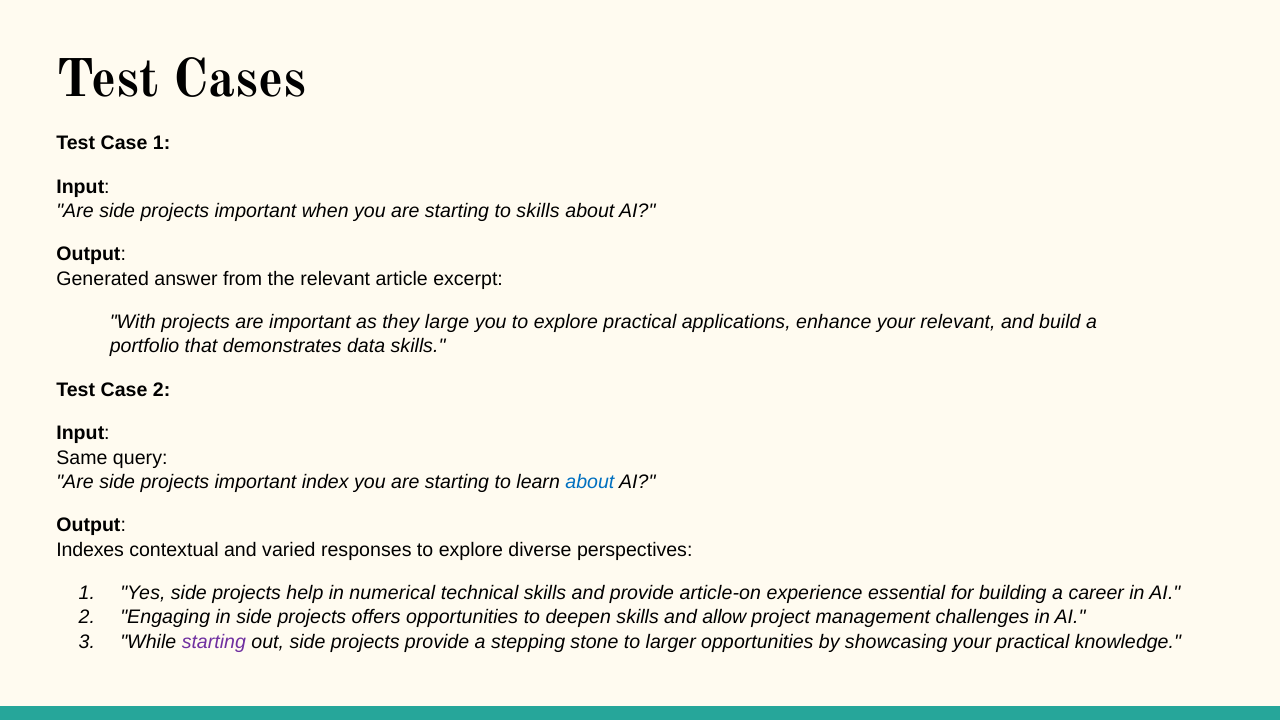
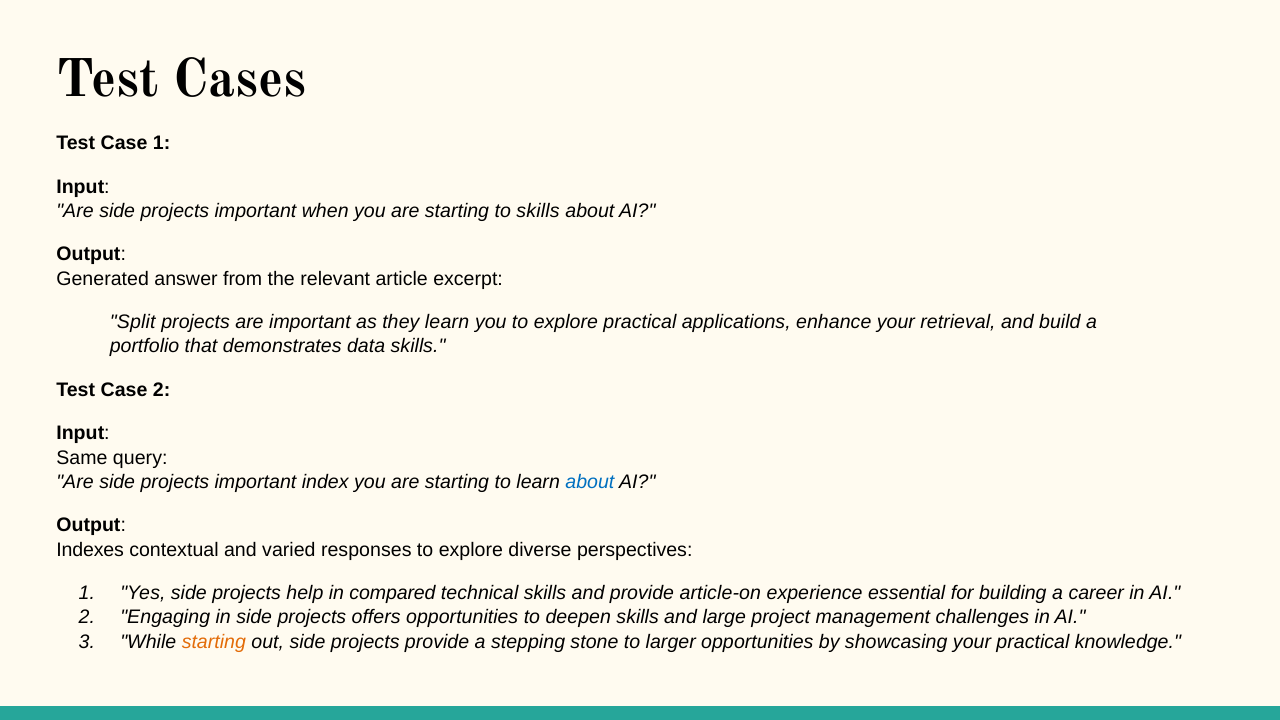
With: With -> Split (133, 322)
they large: large -> learn (447, 322)
your relevant: relevant -> retrieval (958, 322)
numerical: numerical -> compared (393, 593)
allow: allow -> large (724, 617)
starting colour: purple -> orange (214, 642)
